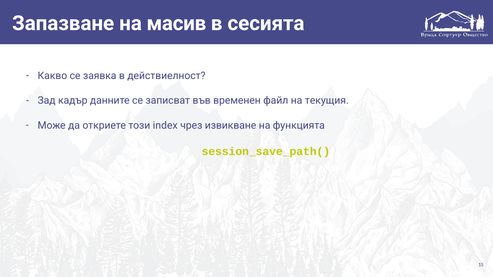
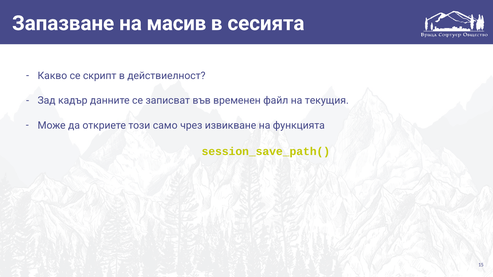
заявка: заявка -> скрипт (100, 76)
index: index -> само (165, 126)
